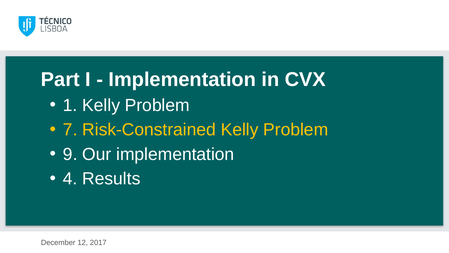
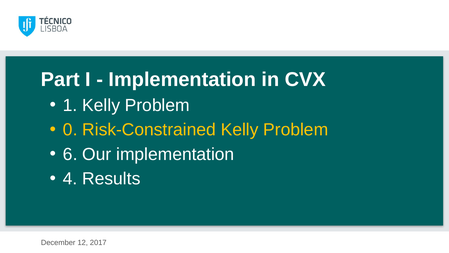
7: 7 -> 0 (70, 130)
9: 9 -> 6 (70, 154)
